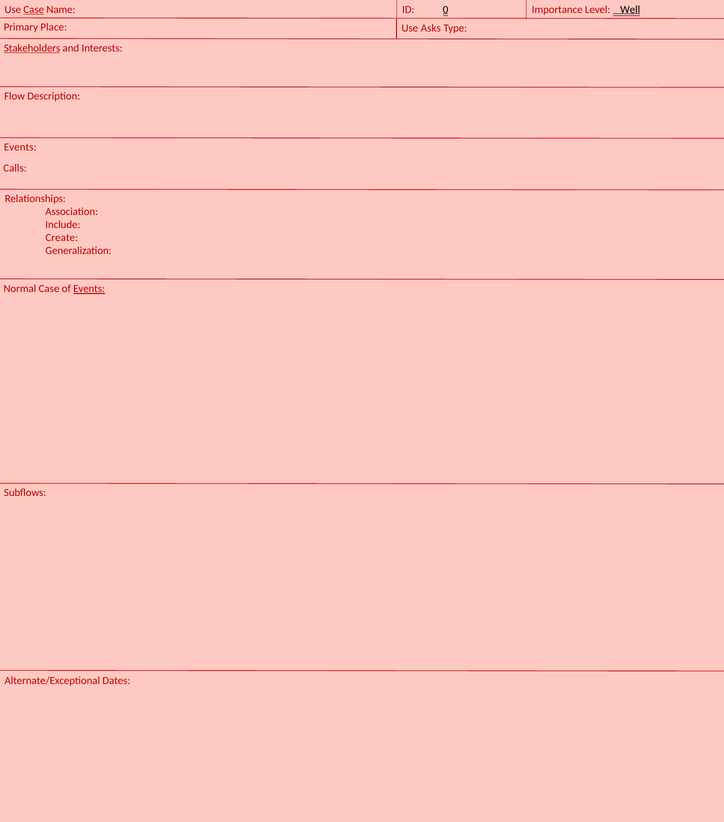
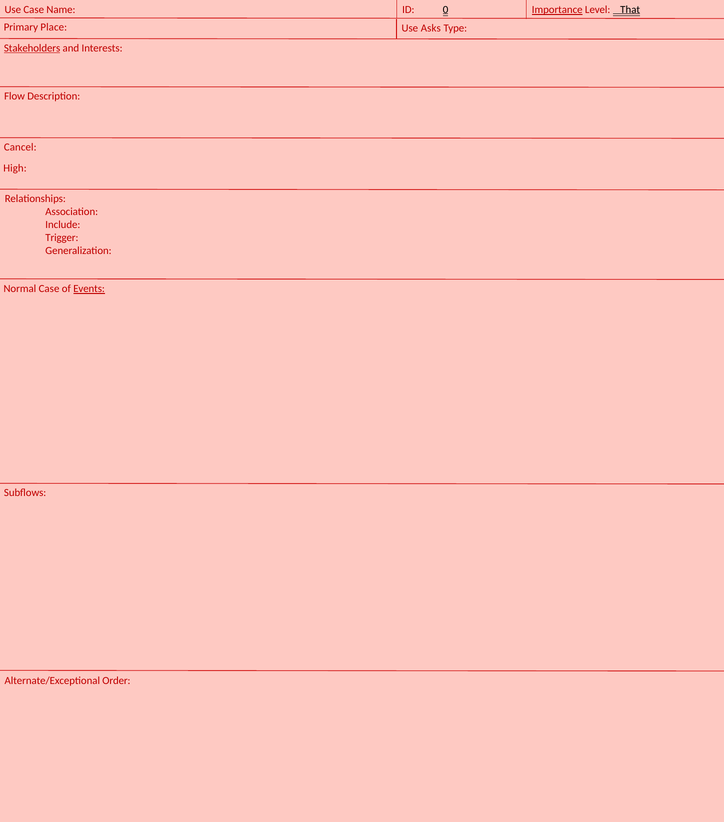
Case underline: present -> none (34, 9)
Importance underline: none -> present (557, 10)
Well: Well -> That (630, 10)
Events: Events -> Cancel (20, 147)
Calls: Calls -> High (15, 168)
Create: Create -> Trigger (62, 238)
Dates: Dates -> Order (116, 681)
